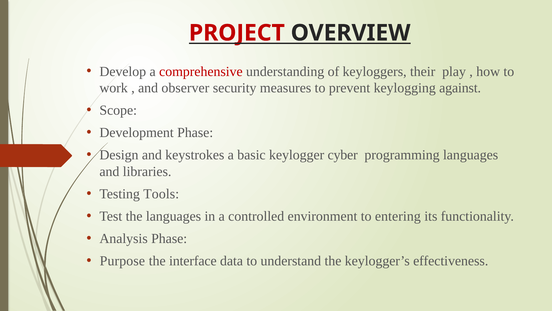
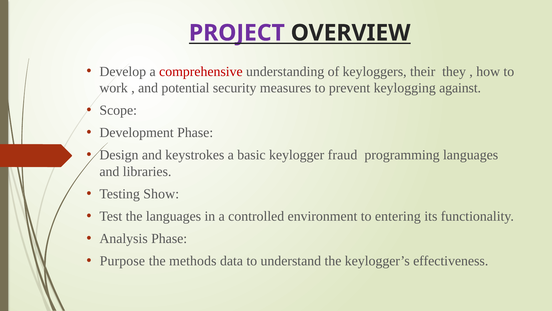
PROJECT colour: red -> purple (237, 33)
play: play -> they (454, 71)
observer: observer -> potential (185, 88)
cyber: cyber -> fraud (343, 155)
Tools: Tools -> Show (161, 194)
interface: interface -> methods (193, 261)
